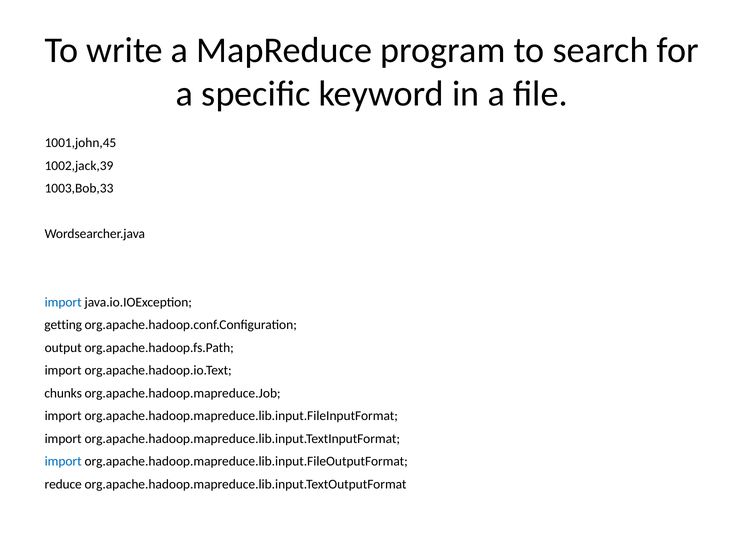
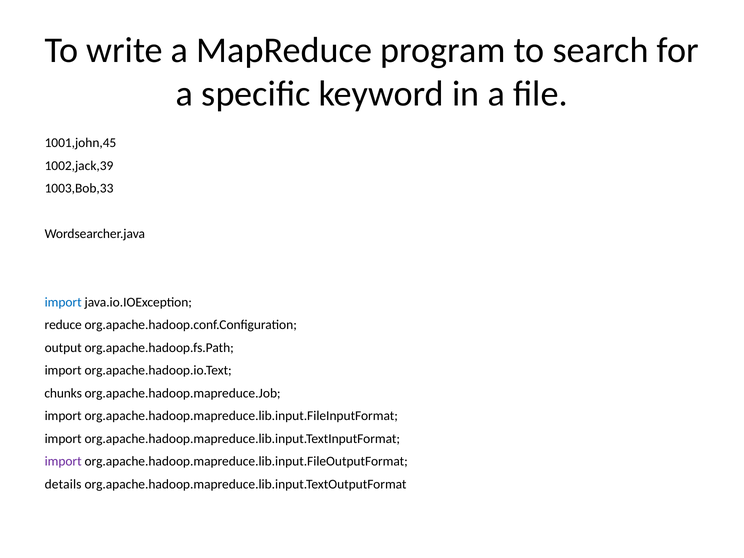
getting: getting -> reduce (63, 325)
import colour: blue -> purple (63, 462)
reduce: reduce -> details (63, 484)
